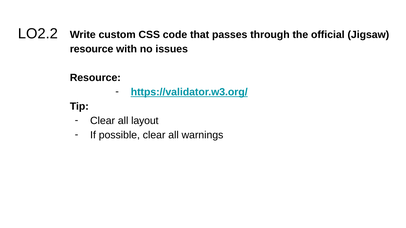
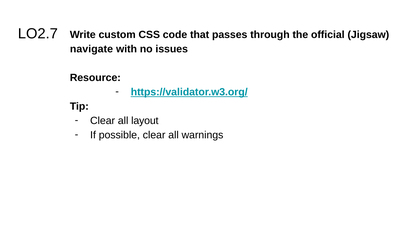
LO2.2: LO2.2 -> LO2.7 (38, 34)
resource: resource -> navigate (91, 49)
